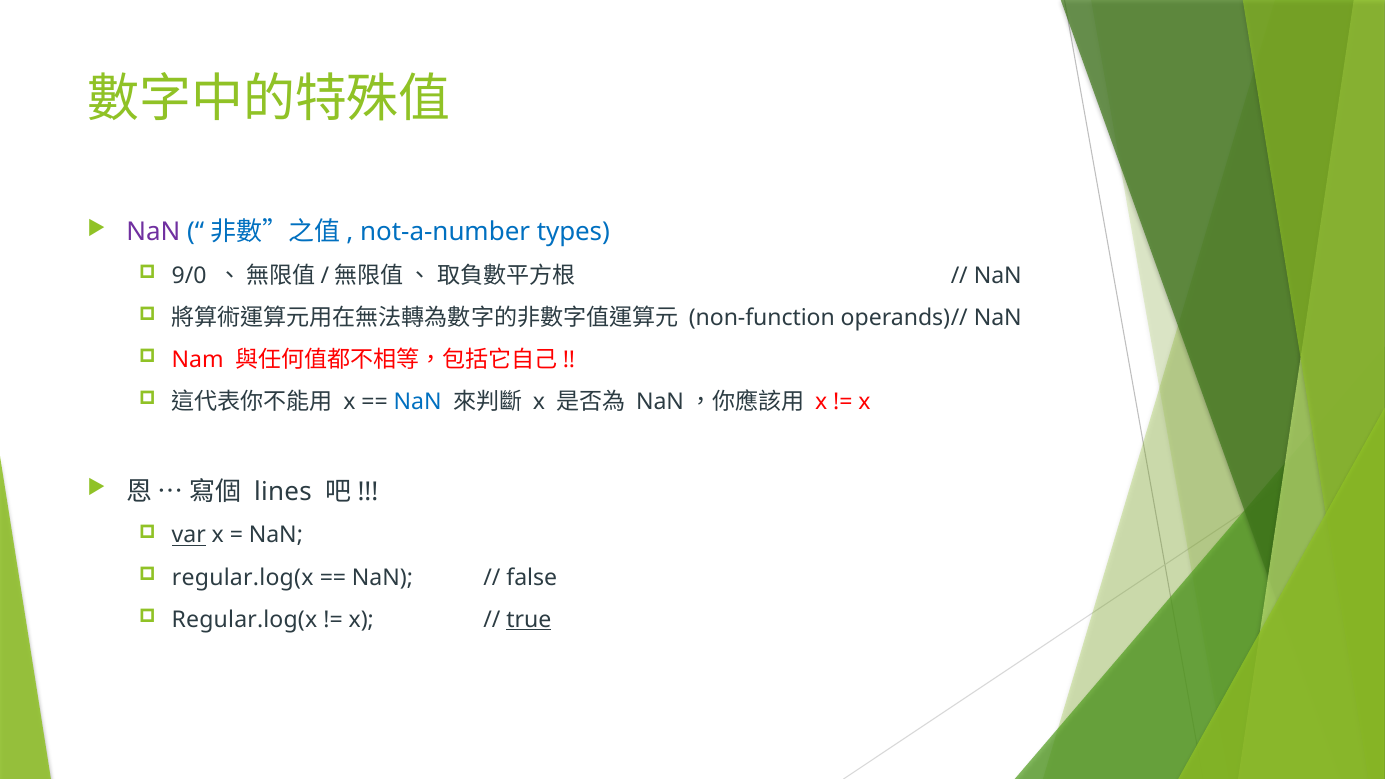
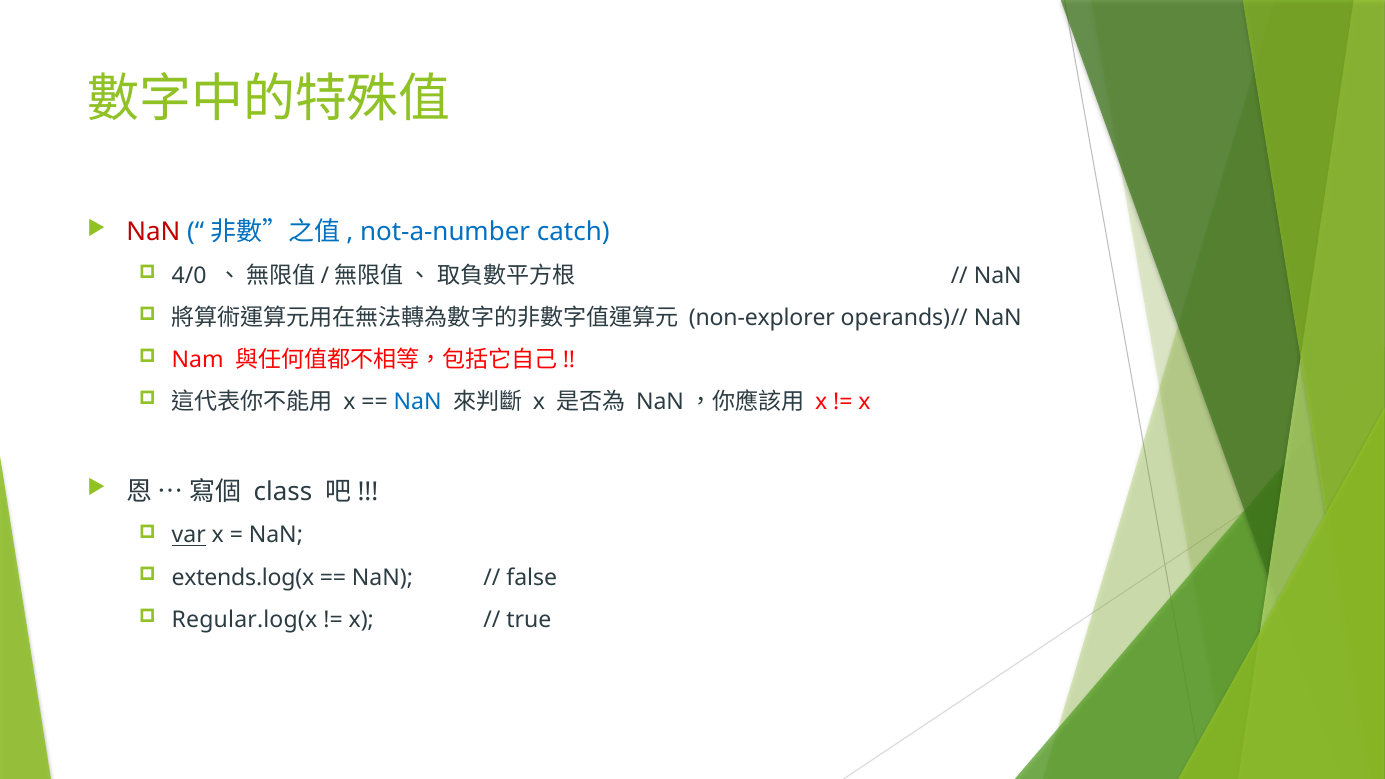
NaN colour: purple -> red (153, 232)
types: types -> catch (573, 232)
9/0: 9/0 -> 4/0 (189, 276)
non-function: non-function -> non-explorer (762, 318)
lines: lines -> class (283, 492)
regular.log(x: regular.log(x -> extends.log(x (243, 577)
true underline: present -> none (529, 620)
